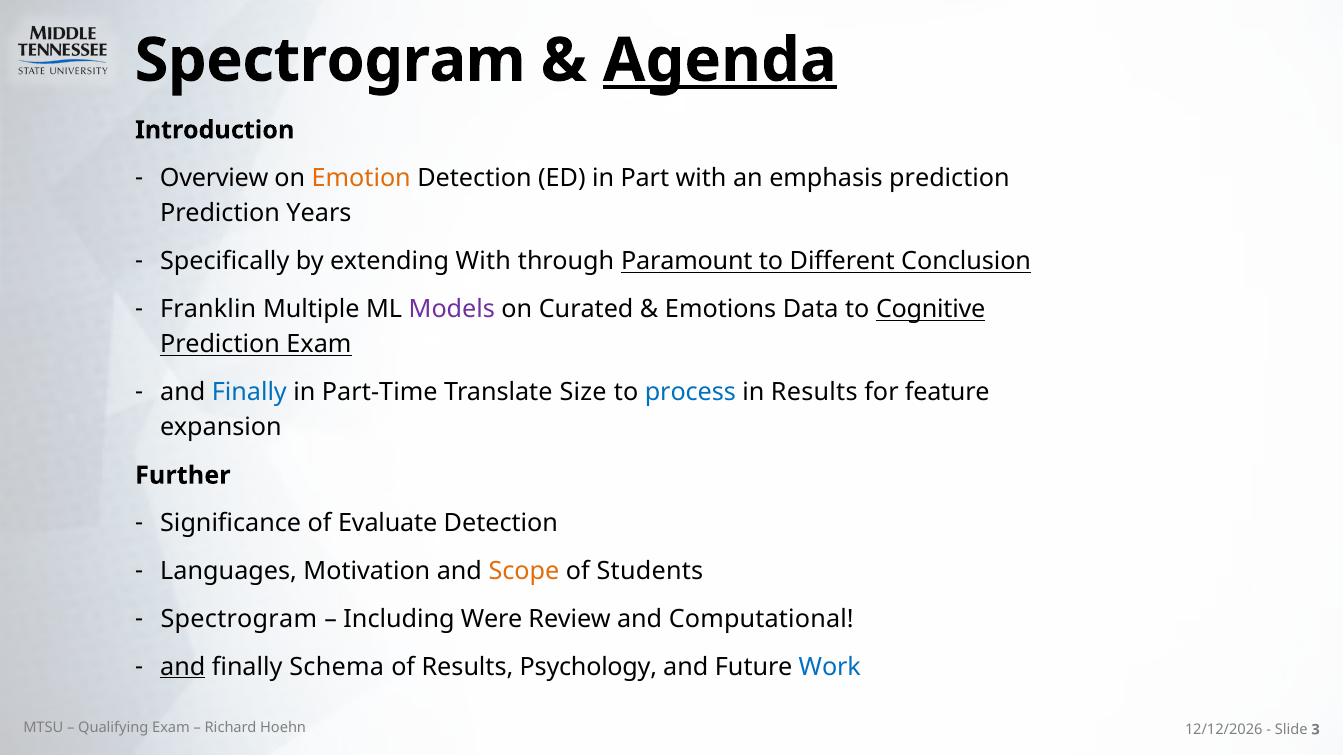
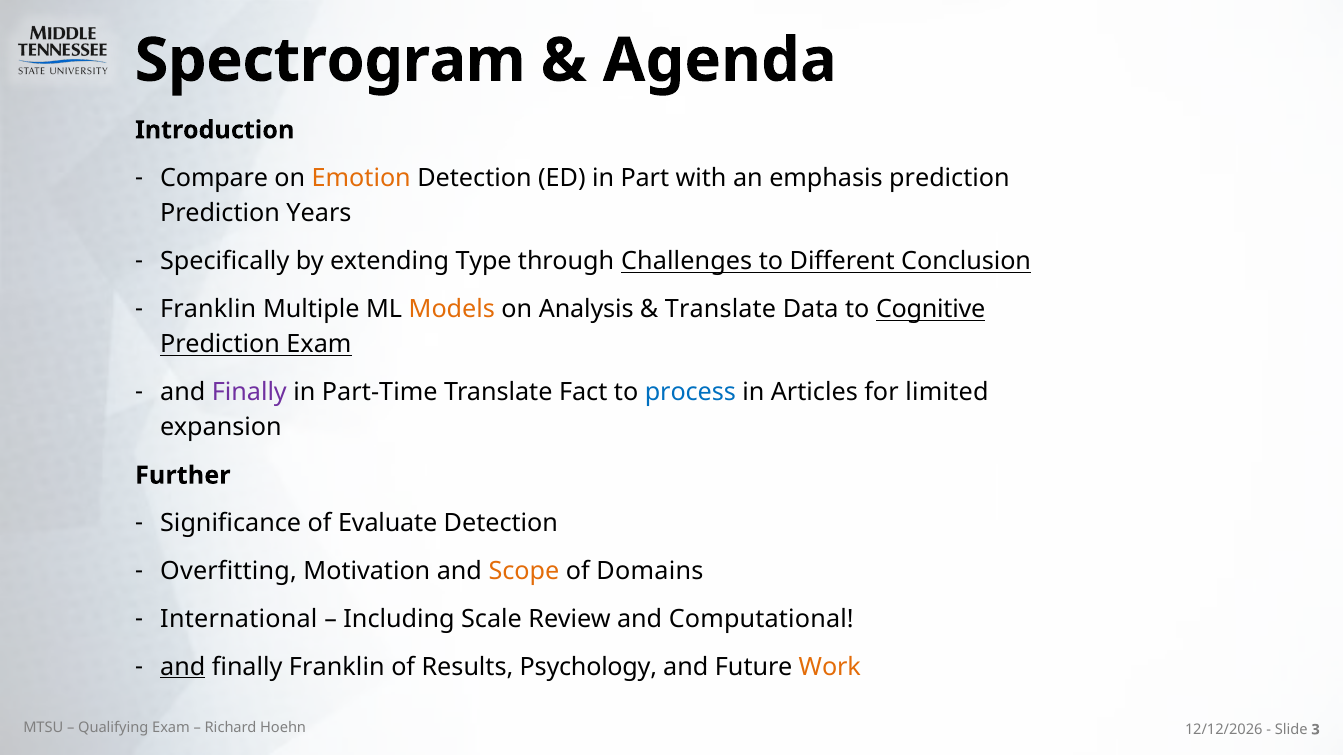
Agenda underline: present -> none (720, 61)
Overview: Overview -> Compare (214, 178)
extending With: With -> Type (484, 261)
Paramount: Paramount -> Challenges (687, 261)
Models colour: purple -> orange (452, 309)
Curated: Curated -> Analysis (586, 309)
Emotions: Emotions -> Translate (721, 309)
Finally colour: blue -> purple (249, 392)
Size: Size -> Fact (583, 392)
in Results: Results -> Articles (814, 392)
feature: feature -> limited (947, 392)
Languages: Languages -> Overfitting (229, 571)
Students: Students -> Domains (650, 571)
Spectrogram: Spectrogram -> International (239, 619)
Were: Were -> Scale (492, 619)
finally Schema: Schema -> Franklin (337, 667)
Work colour: blue -> orange (830, 667)
